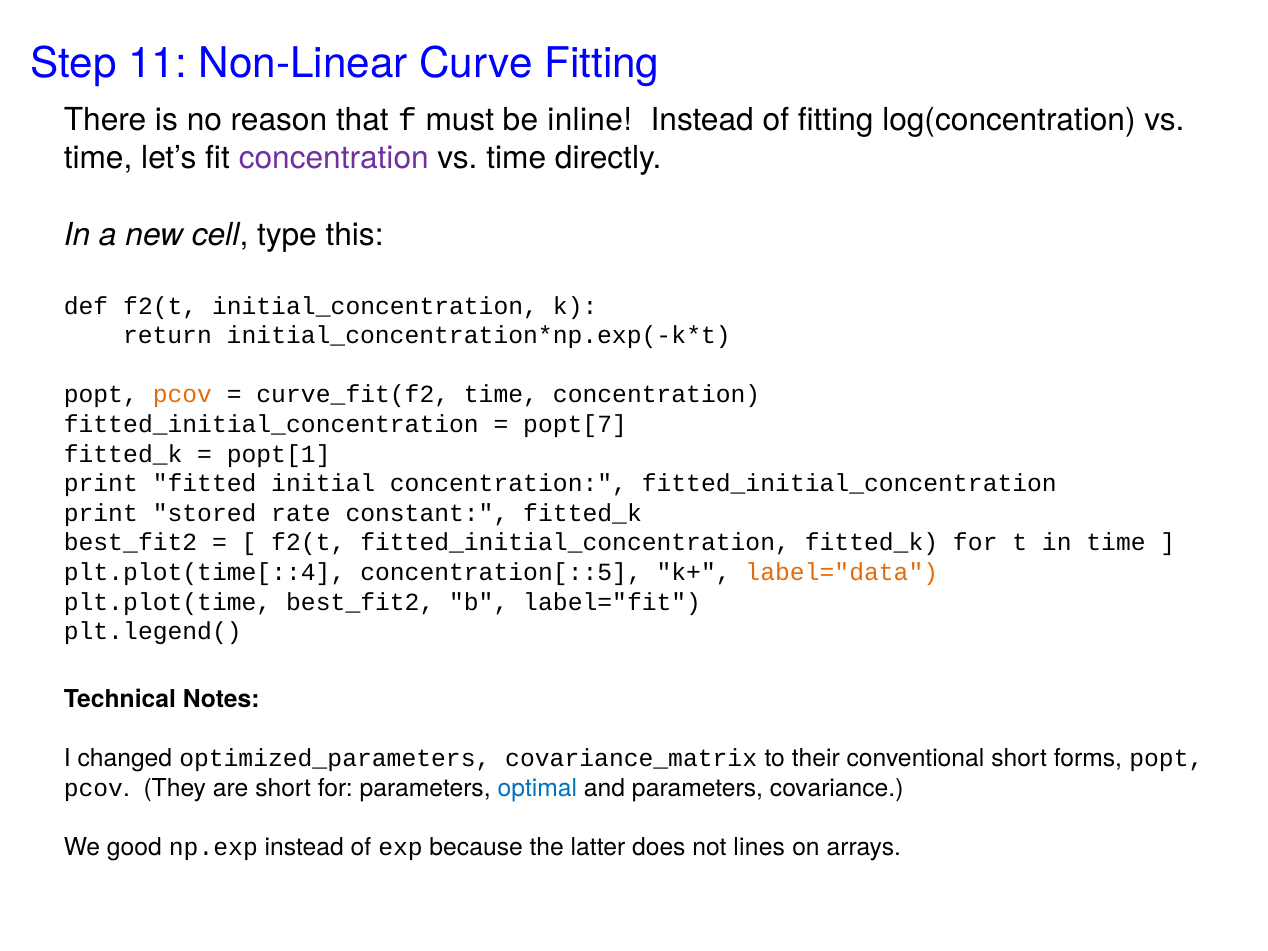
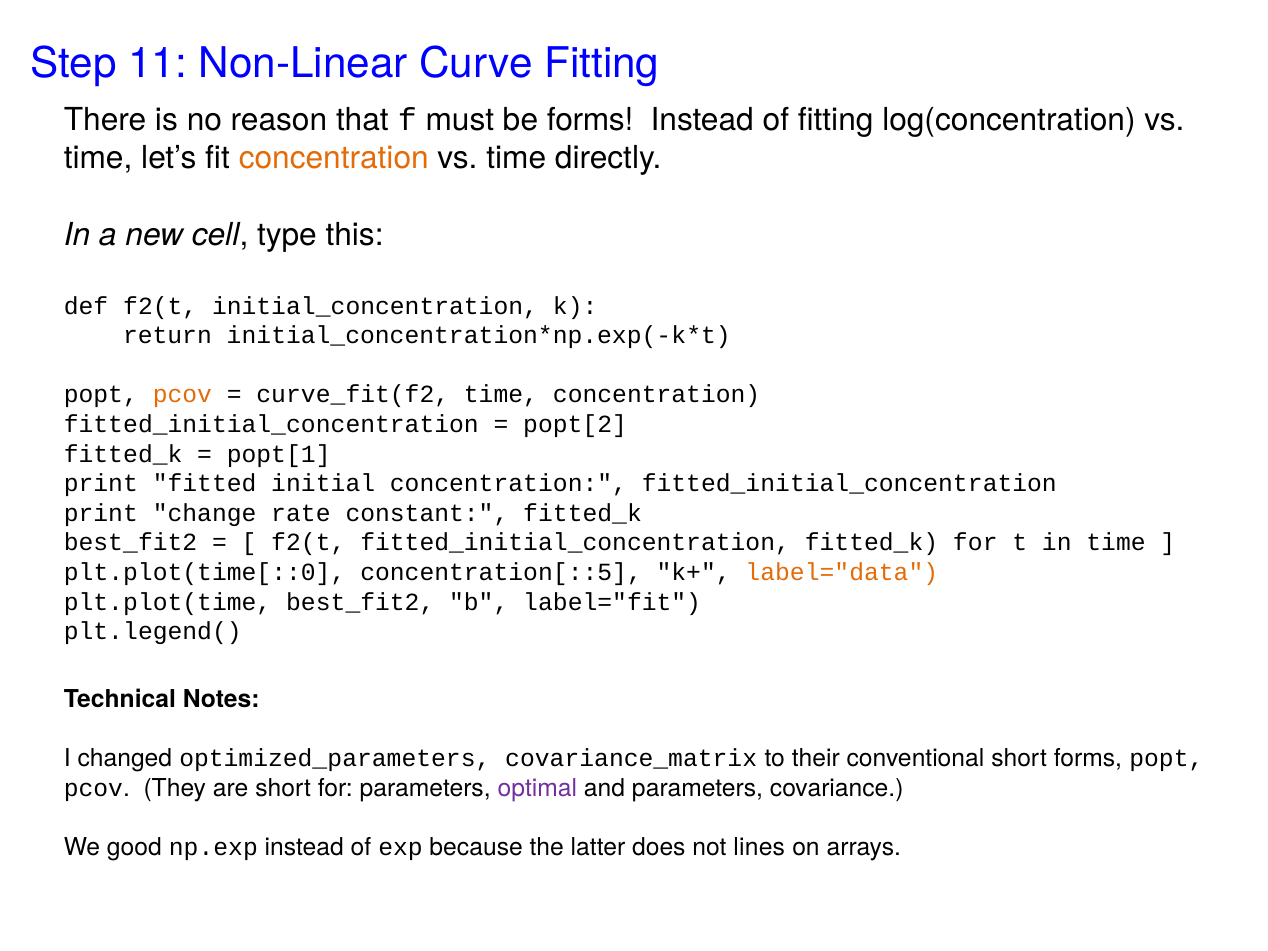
be inline: inline -> forms (590, 120)
concentration colour: purple -> orange (334, 159)
popt[7: popt[7 -> popt[2 (575, 424)
stored: stored -> change (205, 513)
plt.plot(time[::4: plt.plot(time[::4 -> plt.plot(time[::0 (205, 572)
optimal colour: blue -> purple (537, 788)
